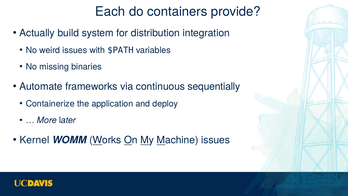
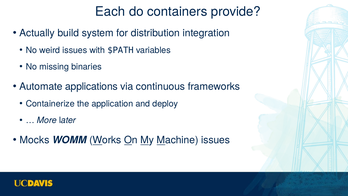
frameworks: frameworks -> applications (91, 86)
sequentially: sequentially -> frameworks (214, 86)
Kernel: Kernel -> Mocks (35, 140)
